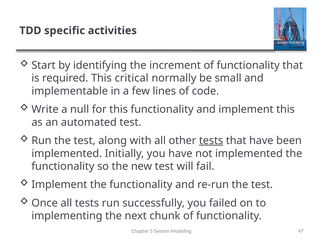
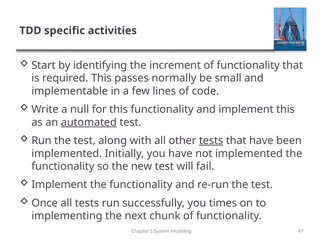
critical: critical -> passes (132, 78)
automated underline: none -> present (89, 122)
failed: failed -> times (223, 203)
